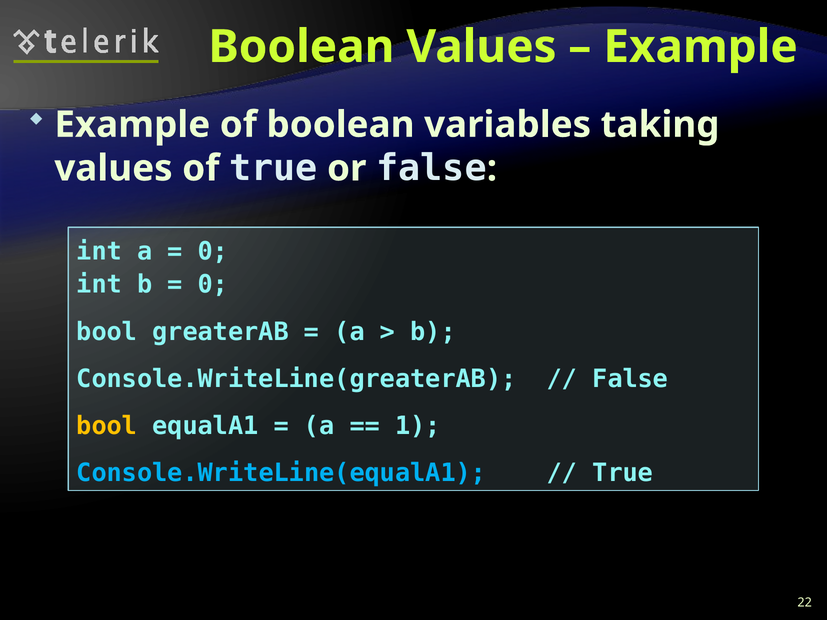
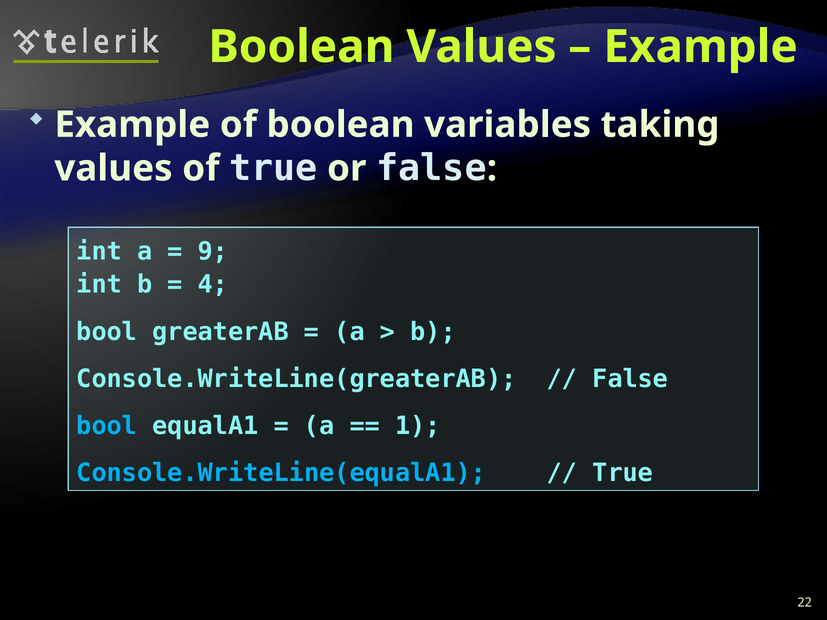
0: 0 -> 9 (213, 251)
0: 0 -> 4 (213, 285)
bool colour: yellow -> light blue (107, 426)
